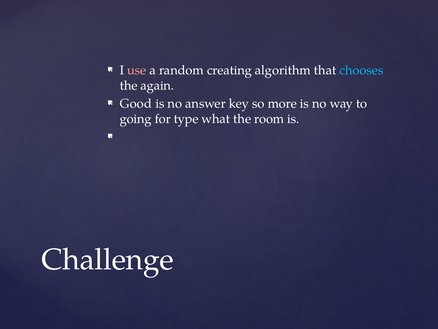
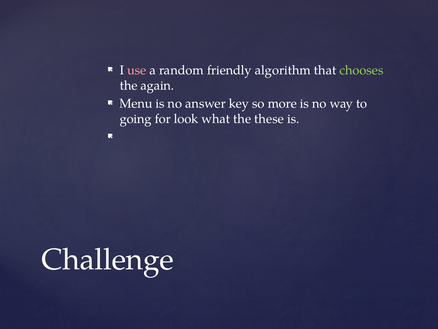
creating: creating -> friendly (229, 70)
chooses colour: light blue -> light green (361, 70)
Good: Good -> Menu (136, 103)
type: type -> look (186, 119)
room: room -> these (269, 119)
